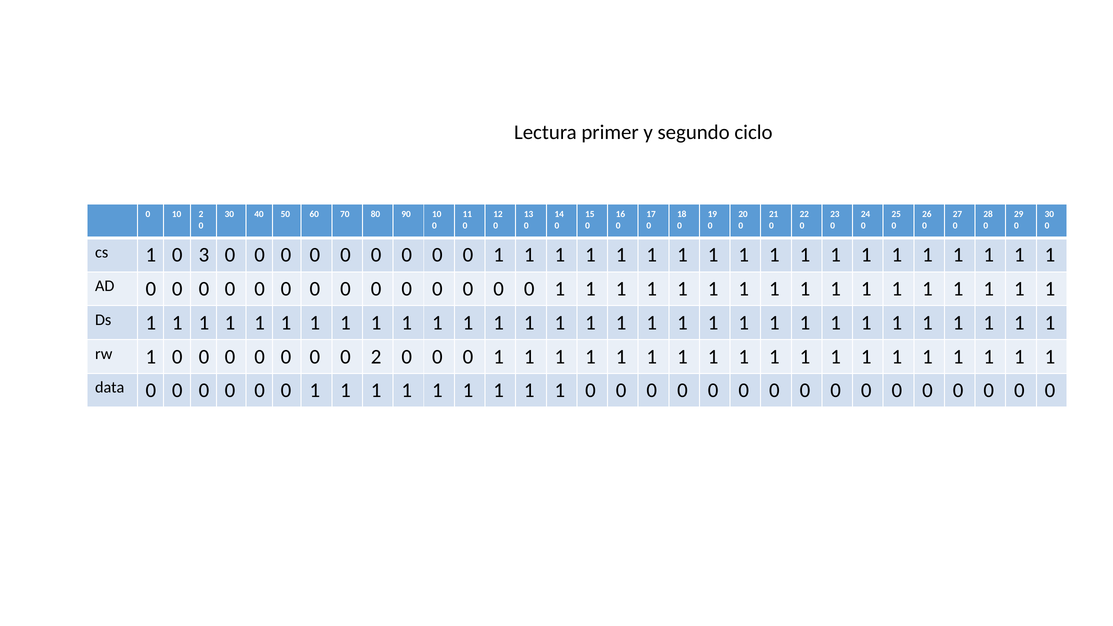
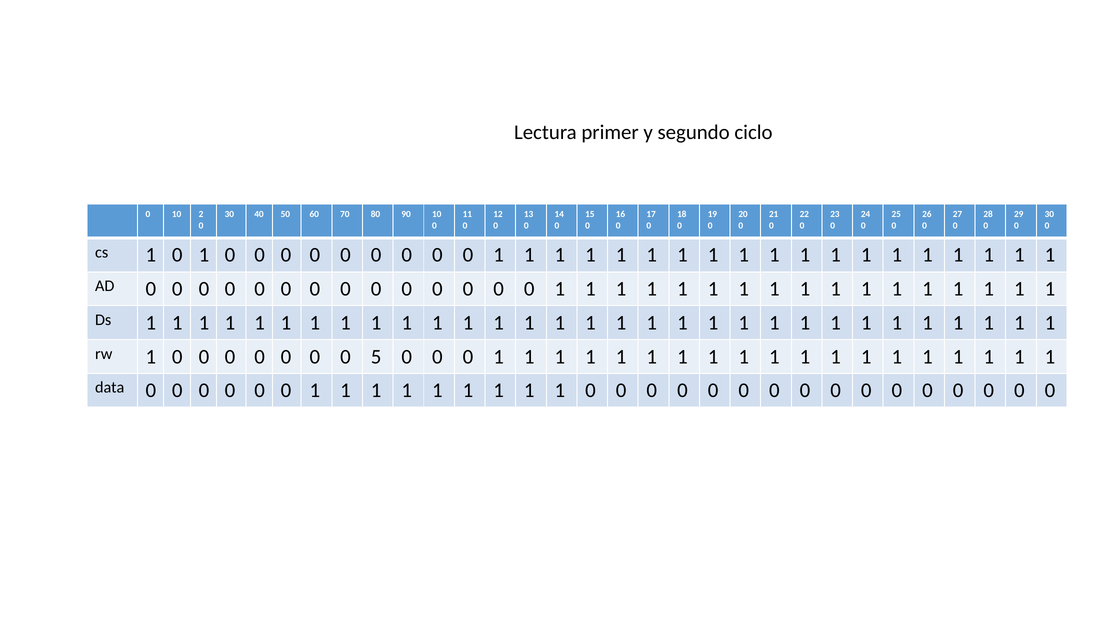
1 0 3: 3 -> 1 (204, 255)
0 2: 2 -> 5 (376, 357)
